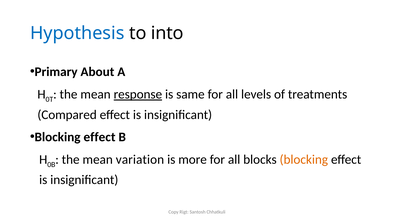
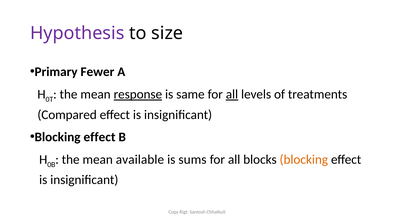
Hypothesis colour: blue -> purple (77, 33)
into: into -> size (167, 33)
About: About -> Fewer (97, 72)
all underline: none -> present (232, 94)
variation: variation -> available (140, 159)
more: more -> sums (192, 159)
